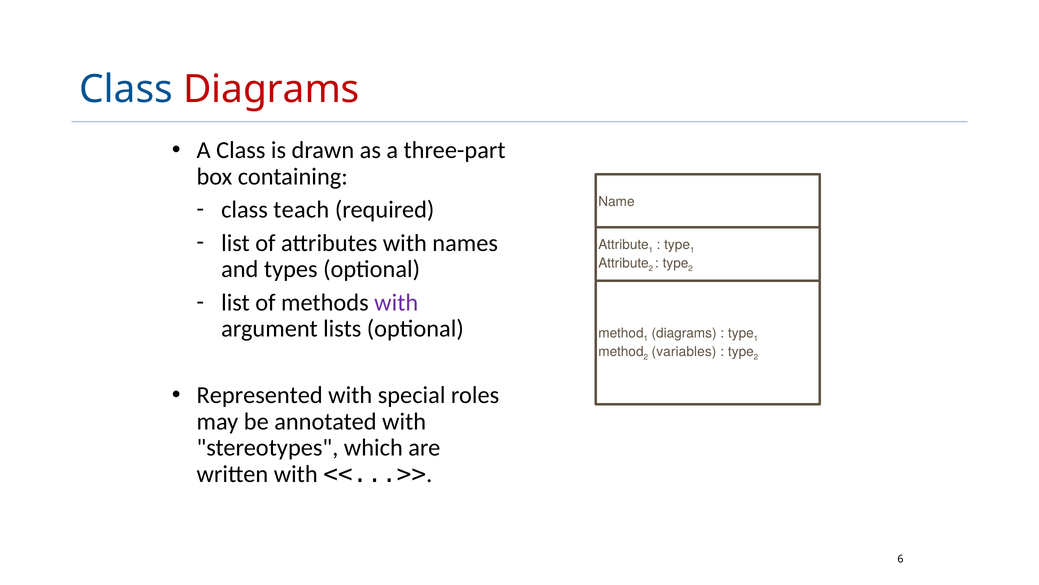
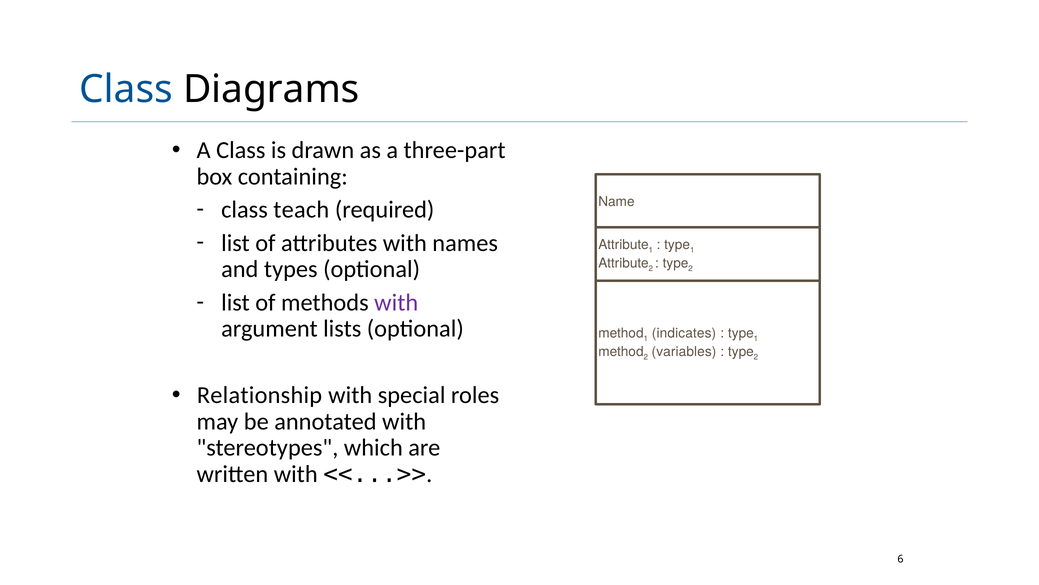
Diagrams colour: red -> black (271, 89)
diagrams: diagrams -> indicates (684, 333)
Represented: Represented -> Relationship (260, 395)
